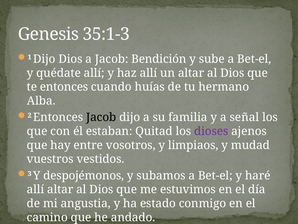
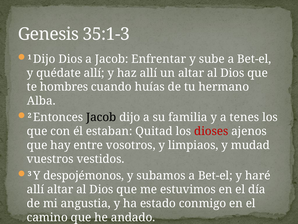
Bendición: Bendición -> Enfrentar (159, 59)
te entonces: entonces -> hombres (64, 87)
señal: señal -> tenes (244, 117)
dioses colour: purple -> red (211, 131)
